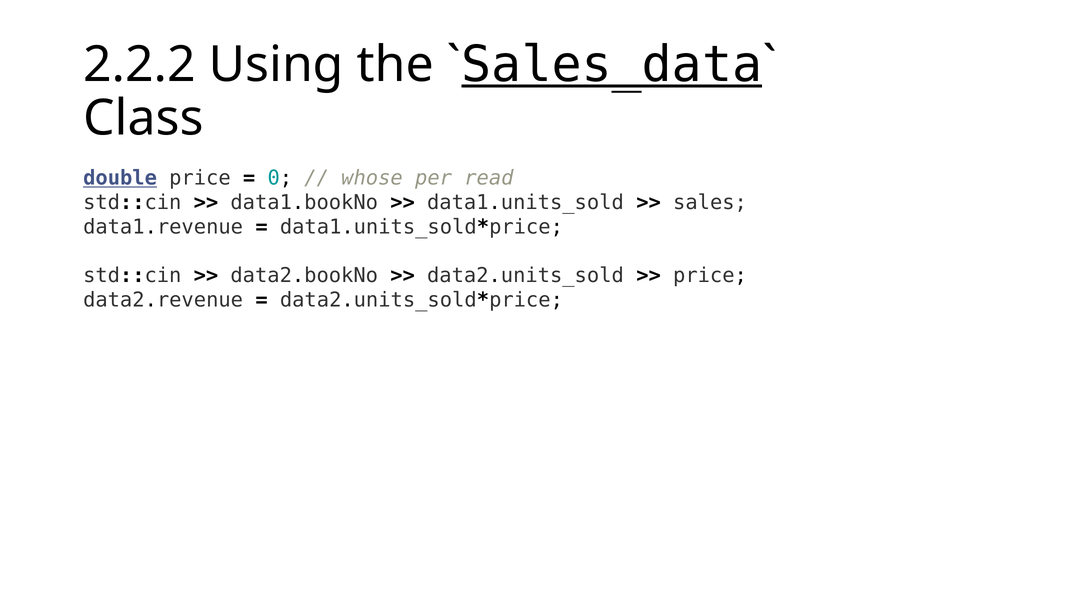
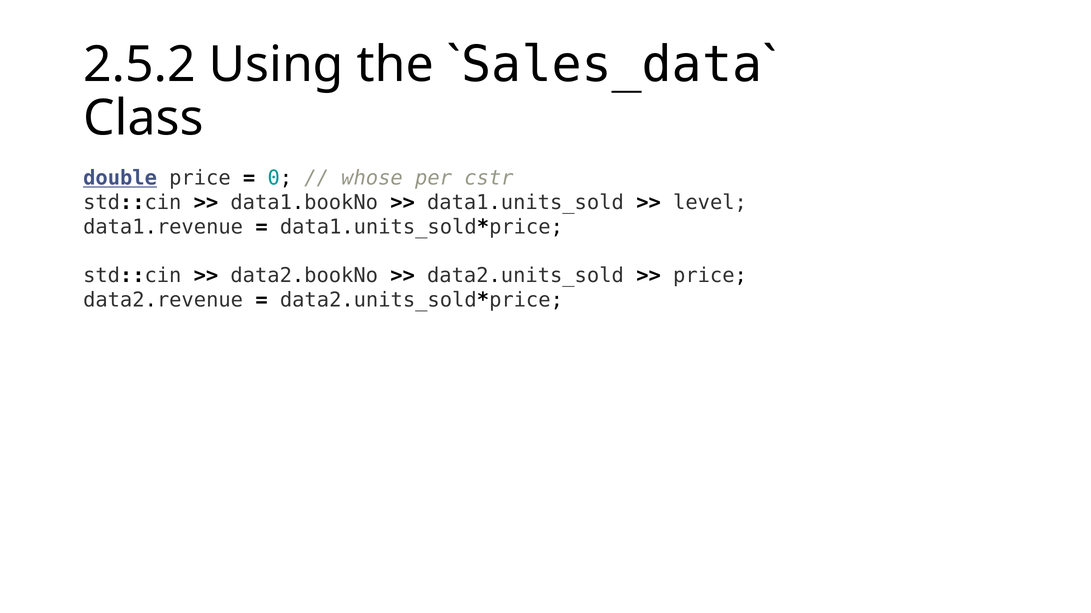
2.2.2: 2.2.2 -> 2.5.2 (139, 65)
Sales_data underline: present -> none (612, 65)
read: read -> cstr (489, 178)
sales: sales -> level (710, 203)
